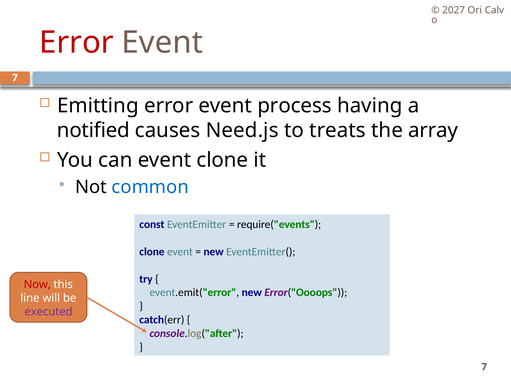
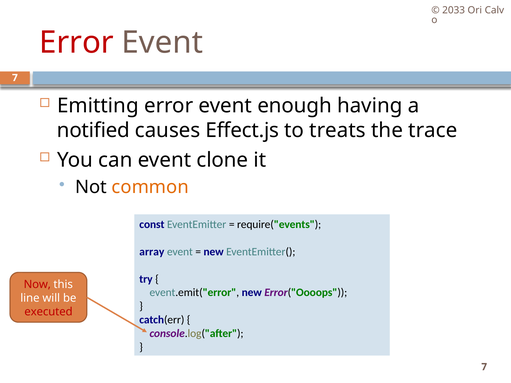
2027: 2027 -> 2033 (454, 10)
process: process -> enough (295, 106)
Need.js: Need.js -> Effect.js (242, 130)
array: array -> trace (433, 130)
common colour: blue -> orange (150, 187)
clone: clone -> array (152, 252)
executed colour: purple -> red (48, 312)
